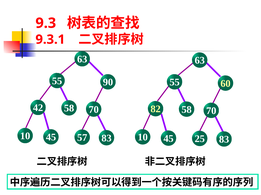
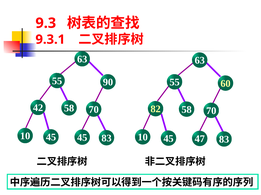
45 57: 57 -> 45 (82, 138)
25: 25 -> 47 (200, 139)
